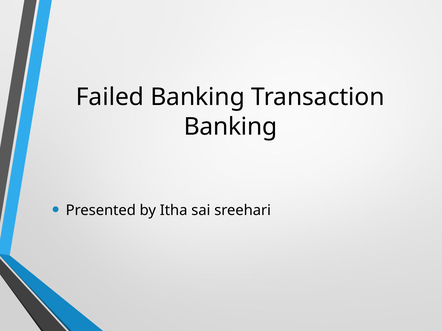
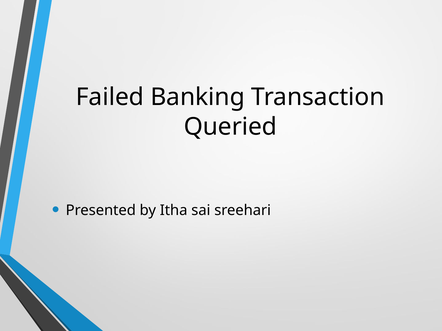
Banking: Banking -> Queried (230, 127)
